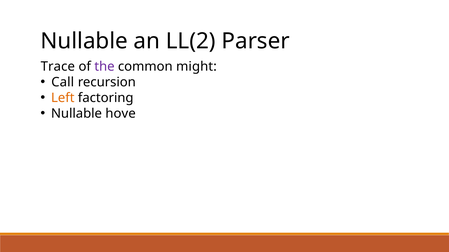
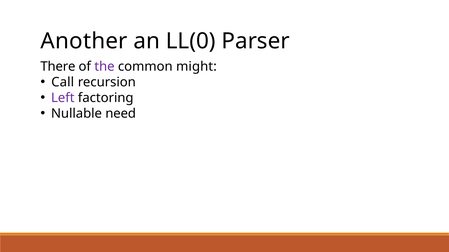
Nullable: Nullable -> Another (84, 41)
LL(2: LL(2 -> LL(0 (191, 41)
Trace: Trace -> There (58, 67)
Left colour: orange -> purple (63, 98)
hove: hove -> need (121, 114)
